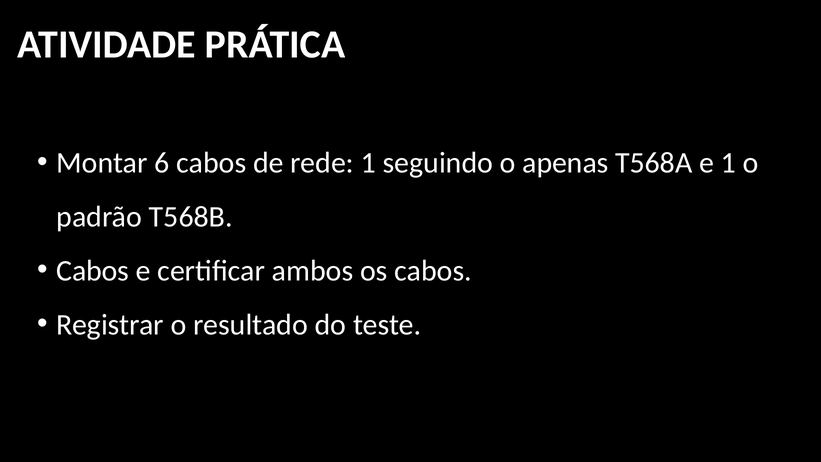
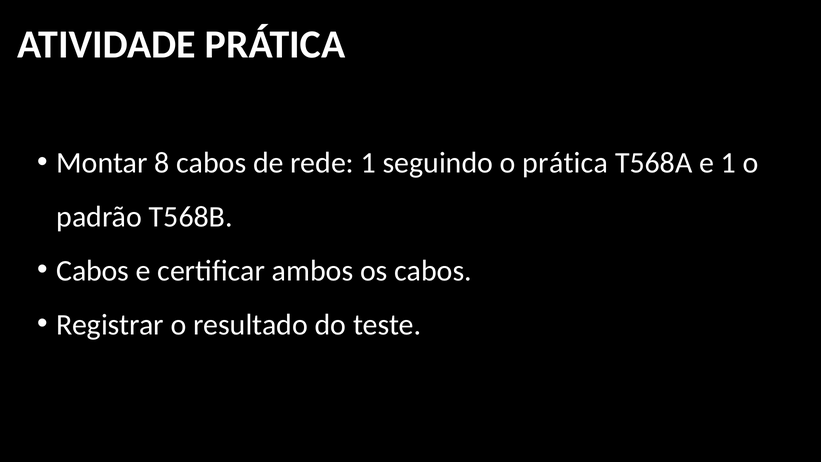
6: 6 -> 8 (162, 163)
o apenas: apenas -> prática (565, 163)
